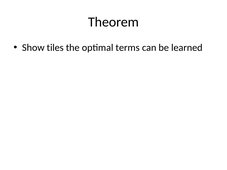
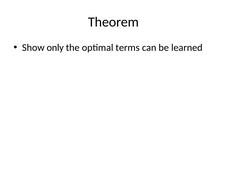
tiles: tiles -> only (55, 48)
